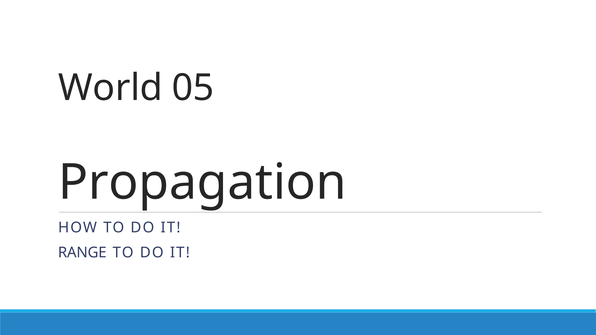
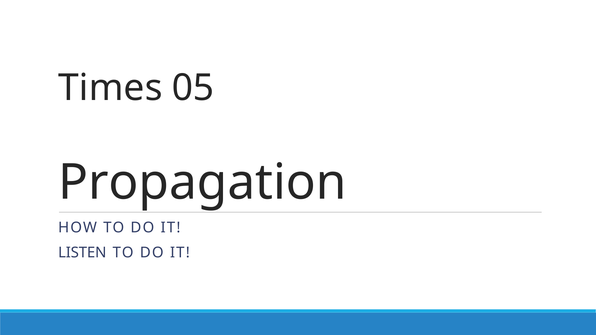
World: World -> Times (110, 88)
RANGE: RANGE -> LISTEN (82, 253)
